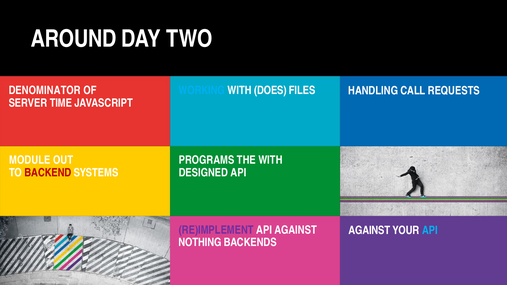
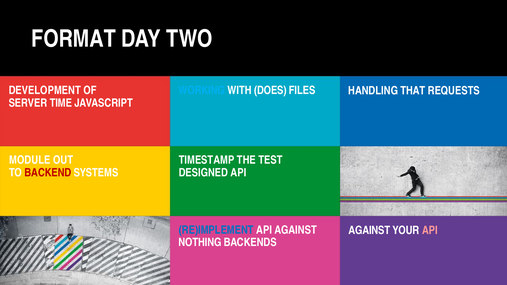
AROUND: AROUND -> FORMAT (74, 39)
DENOMINATOR: DENOMINATOR -> DEVELOPMENT (45, 91)
CALL: CALL -> THAT (413, 91)
PROGRAMS: PROGRAMS -> TIMESTAMP (207, 160)
THE WITH: WITH -> TEST (270, 160)
RE)IMPLEMENT colour: purple -> blue (216, 230)
API colour: light blue -> pink (430, 230)
